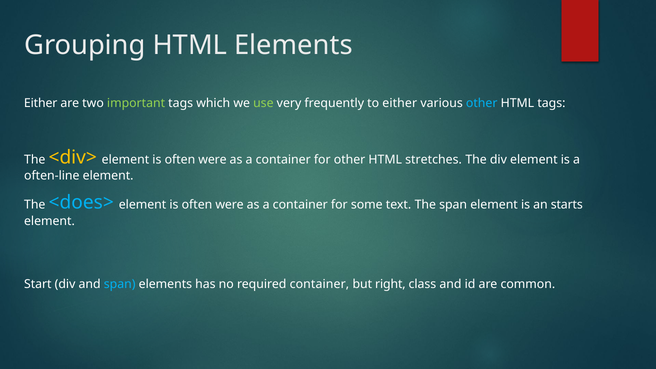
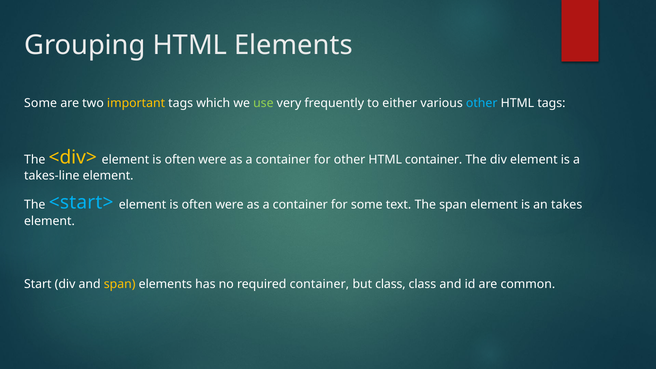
Either: Either -> Some (41, 103)
important colour: light green -> yellow (136, 103)
HTML stretches: stretches -> container (434, 159)
often-line: often-line -> takes-line (52, 176)
<does>: <does> -> <start> (81, 203)
starts: starts -> takes (567, 205)
span colour: light blue -> yellow (120, 284)
but right: right -> class (390, 284)
